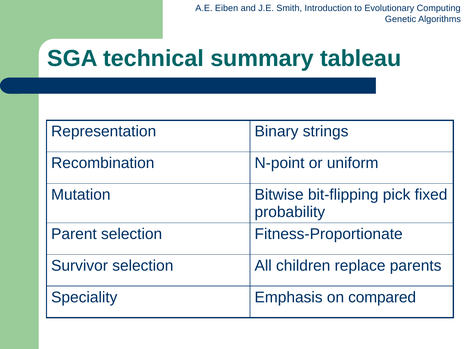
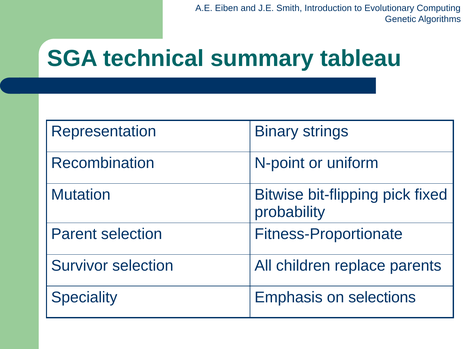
compared: compared -> selections (382, 297)
